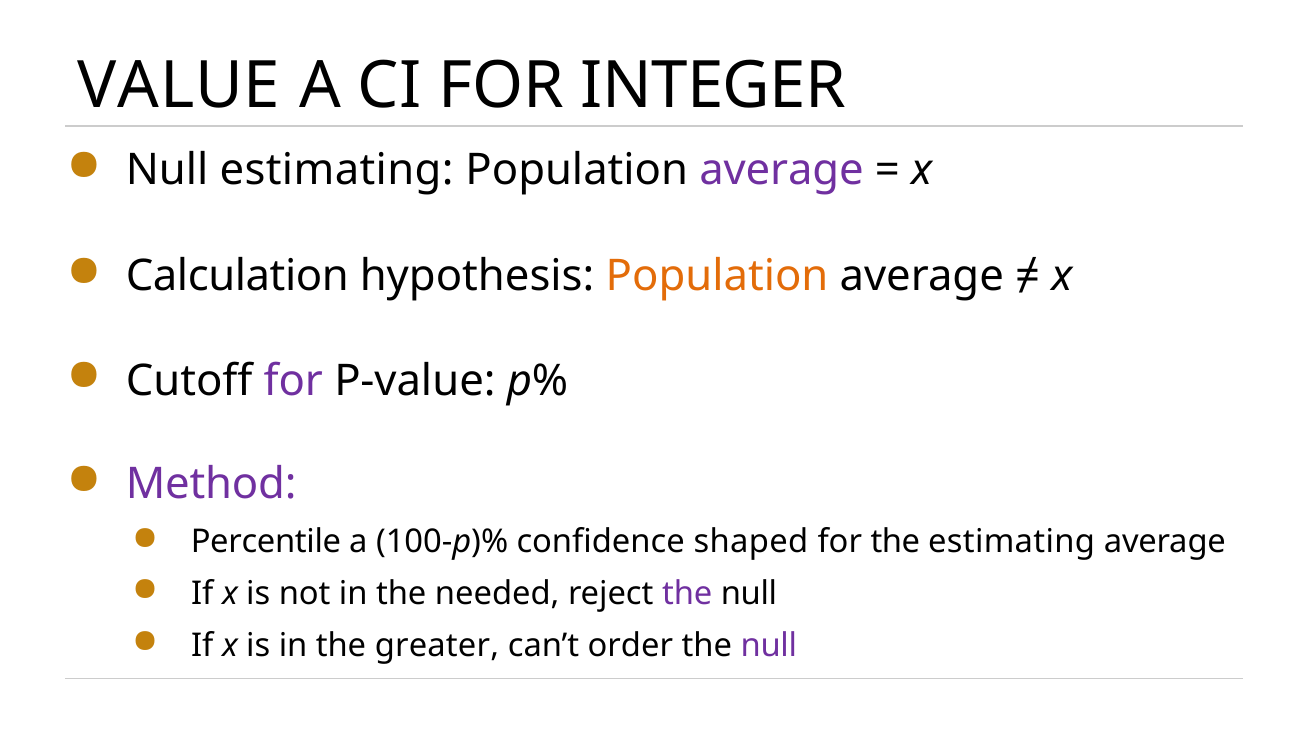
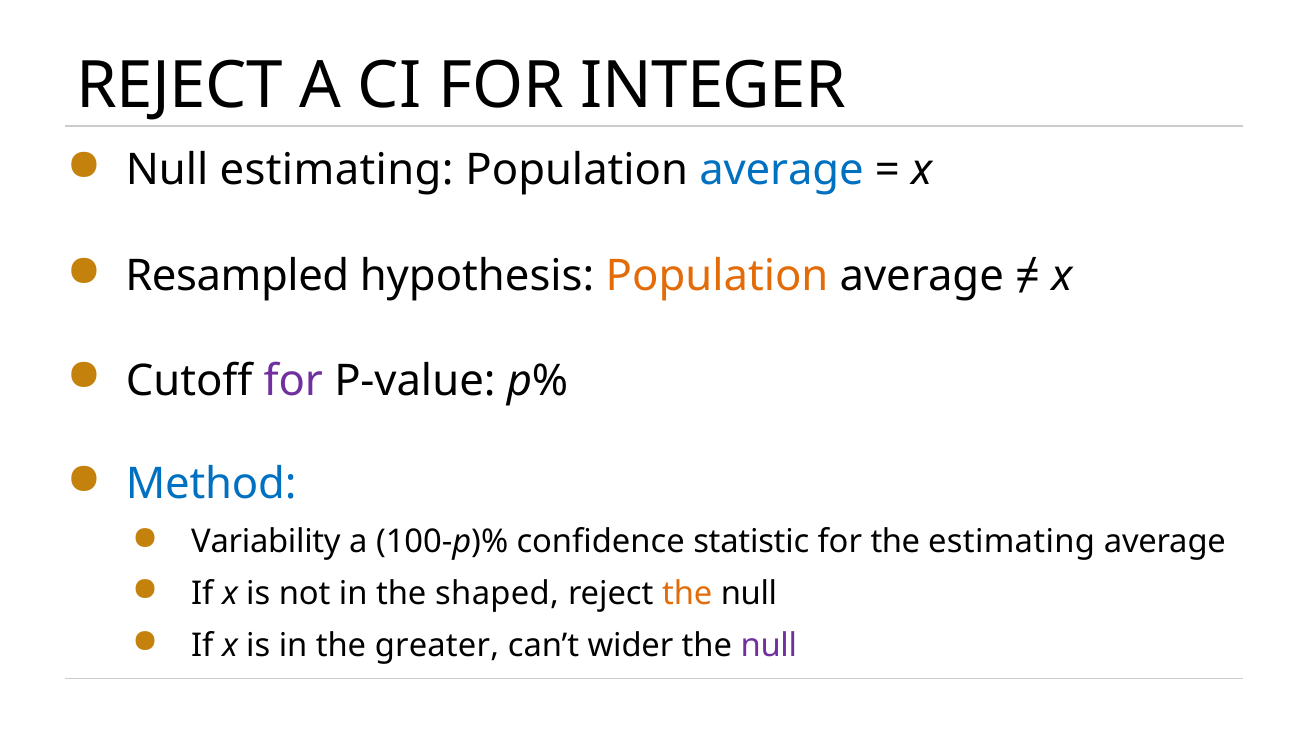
VALUE: VALUE -> REJECT (180, 86)
average colour: purple -> blue (782, 170)
Calculation: Calculation -> Resampled (237, 277)
Method colour: purple -> blue (211, 484)
Percentile: Percentile -> Variability (266, 542)
shaped: shaped -> statistic (751, 542)
needed: needed -> shaped (497, 594)
the colour: purple -> orange (687, 594)
order: order -> wider (630, 646)
